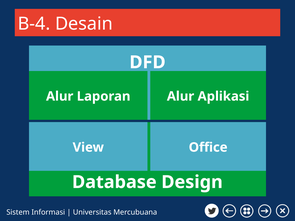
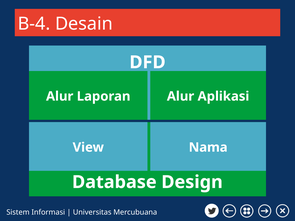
Office: Office -> Nama (208, 148)
